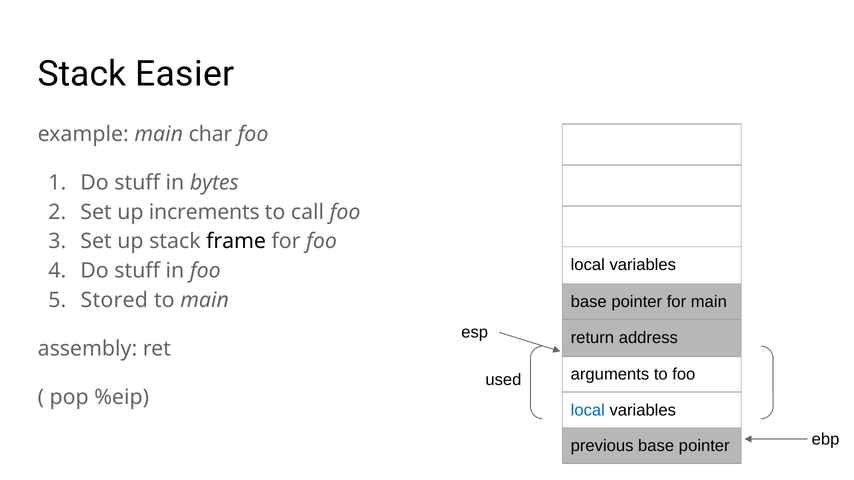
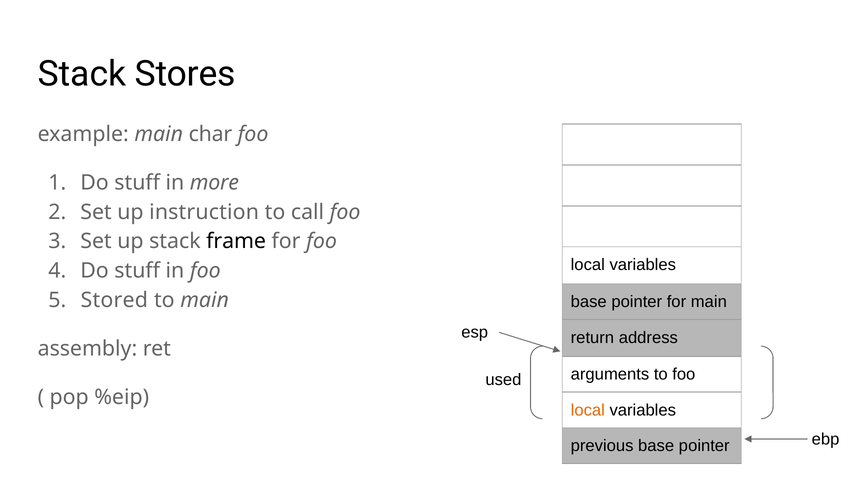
Easier: Easier -> Stores (185, 74)
bytes: bytes -> more (214, 183)
increments: increments -> instruction (204, 212)
local colour: blue -> orange (588, 410)
